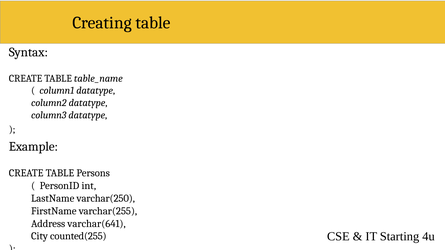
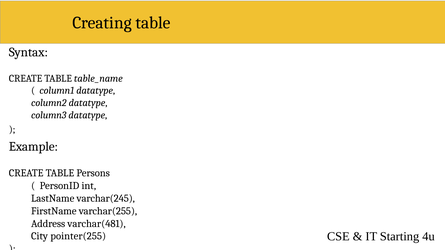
varchar(250: varchar(250 -> varchar(245 (106, 199)
varchar(641: varchar(641 -> varchar(481 (97, 224)
counted(255: counted(255 -> pointer(255 (78, 236)
